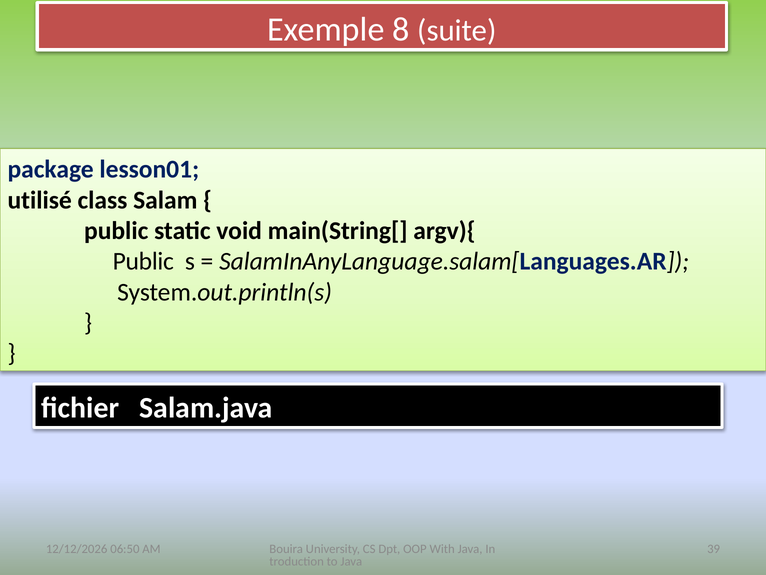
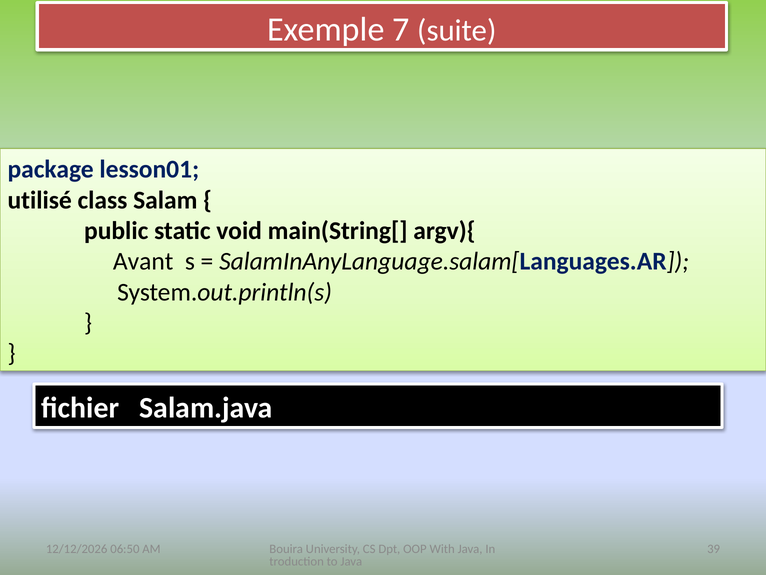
8: 8 -> 7 (401, 29)
Public: Public -> Avant (143, 261)
